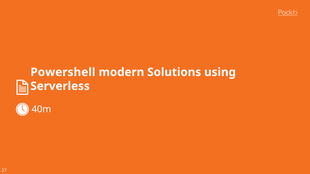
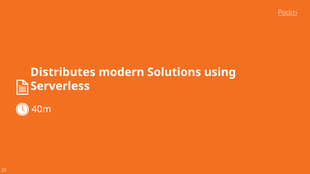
Powershell: Powershell -> Distributes (63, 72)
